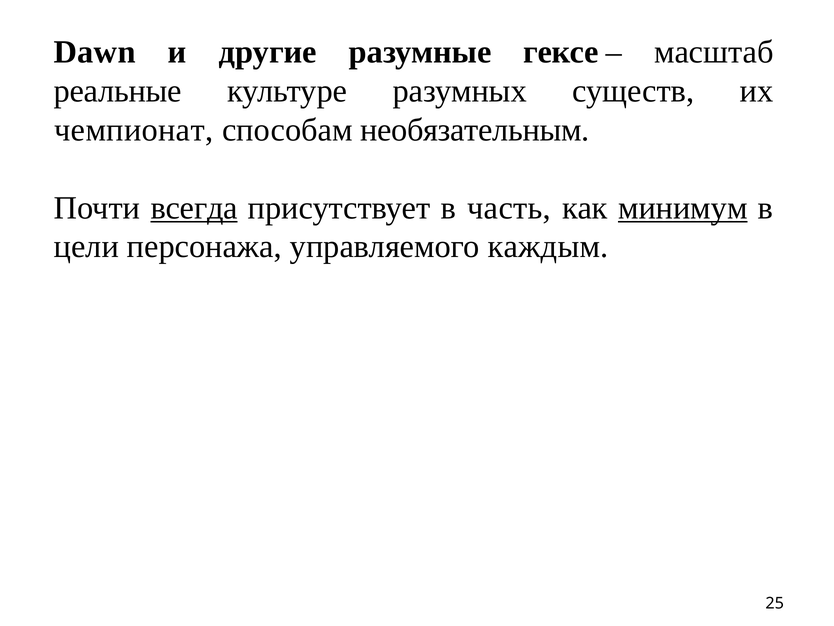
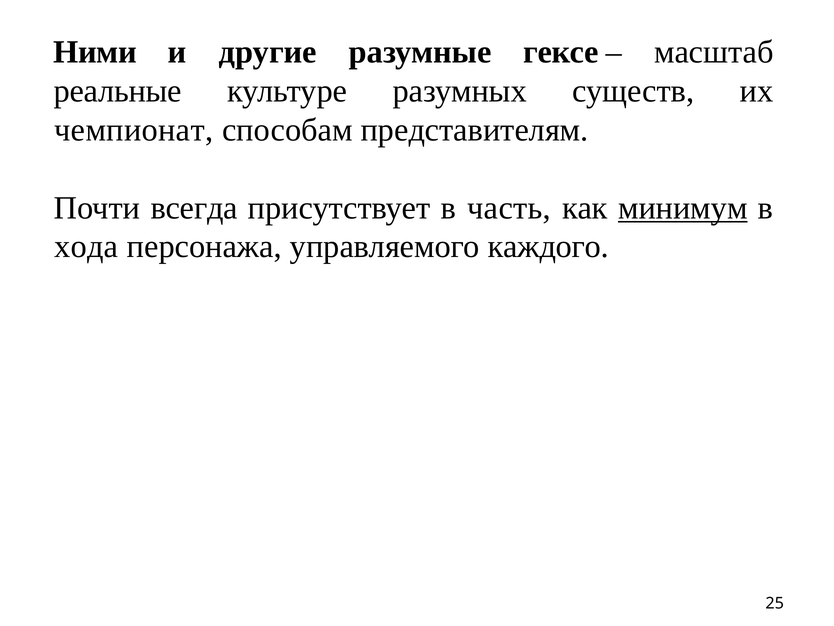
Dawn: Dawn -> Ними (95, 52)
необязательным: необязательным -> представителям (475, 130)
всегда underline: present -> none (194, 208)
цели: цели -> хода (86, 247)
каждым: каждым -> каждого (548, 247)
